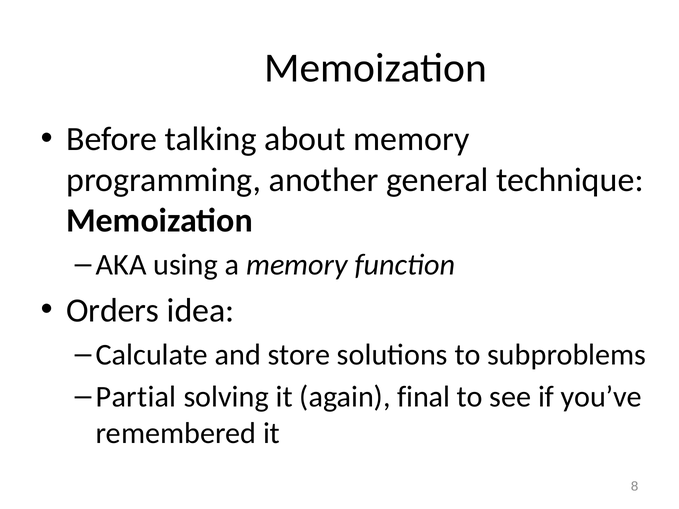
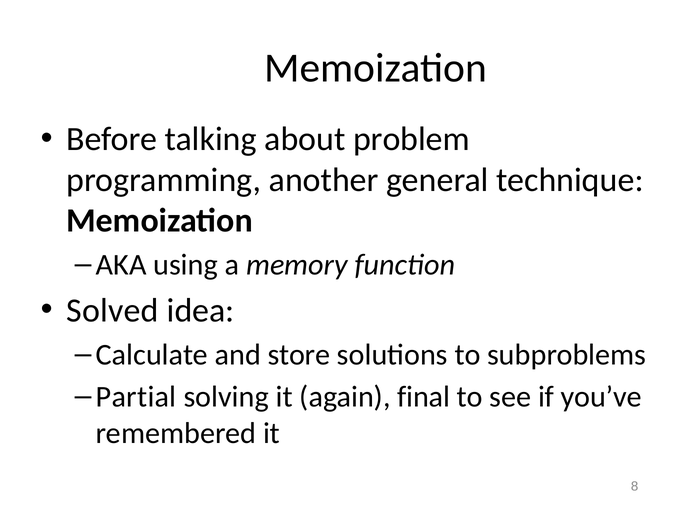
about memory: memory -> problem (411, 139)
Orders: Orders -> Solved (113, 311)
